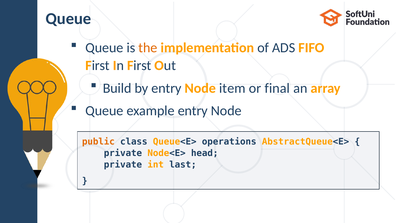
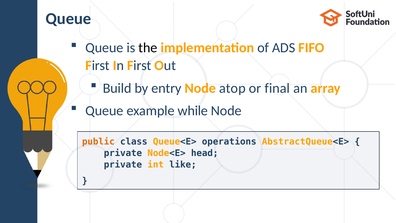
the colour: orange -> black (148, 48)
item: item -> atop (232, 88)
example entry: entry -> while (193, 111)
last: last -> like (183, 164)
